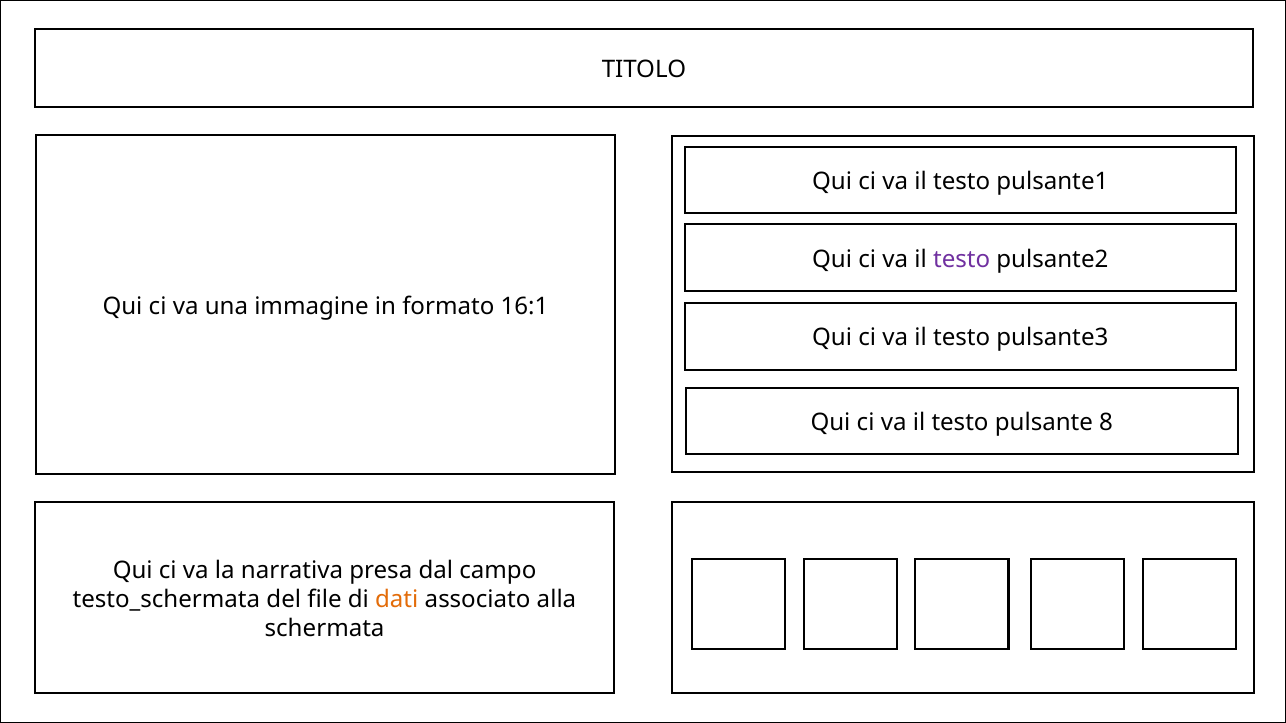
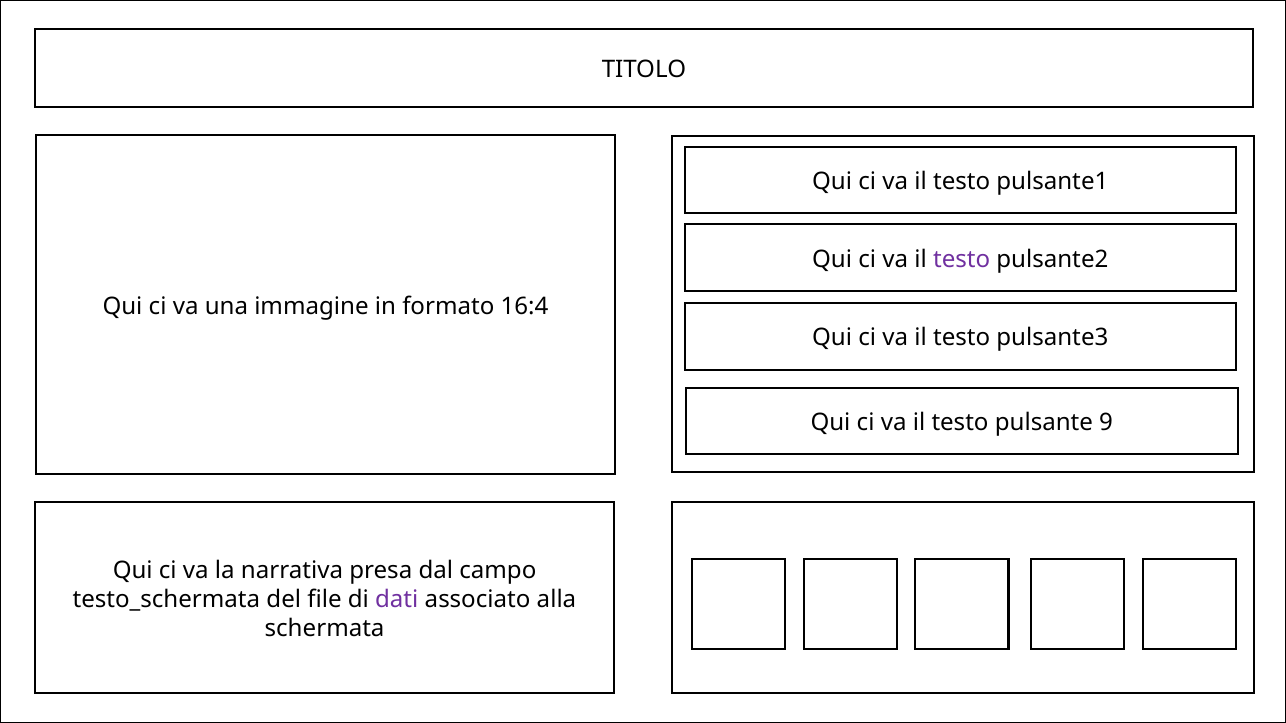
16:1: 16:1 -> 16:4 (525, 307)
8: 8 -> 9 (1106, 423)
dati colour: orange -> purple (397, 600)
